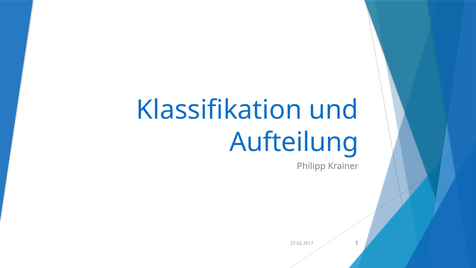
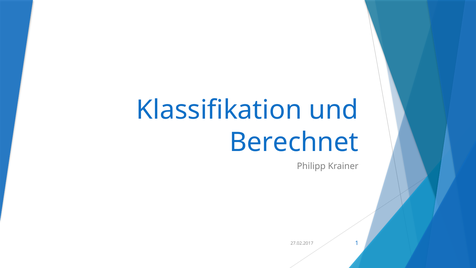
Aufteilung: Aufteilung -> Berechnet (294, 142)
